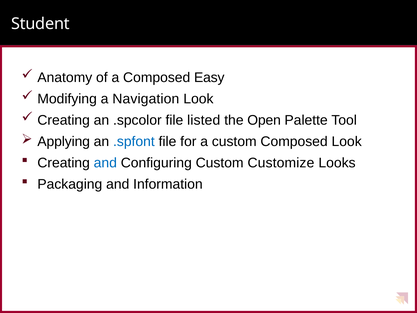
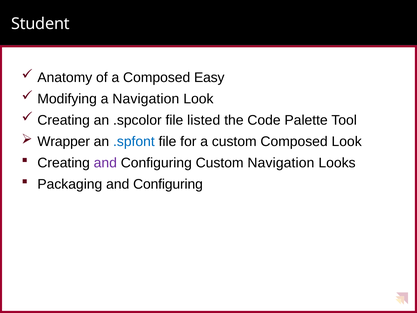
Open: Open -> Code (264, 120)
Applying: Applying -> Wrapper (64, 141)
and colour: blue -> purple (105, 163)
Custom Customize: Customize -> Navigation (281, 163)
Packaging and Information: Information -> Configuring (168, 184)
